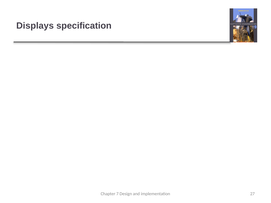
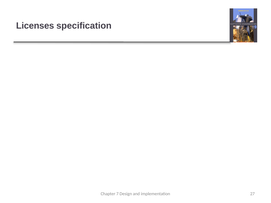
Displays: Displays -> Licenses (35, 26)
